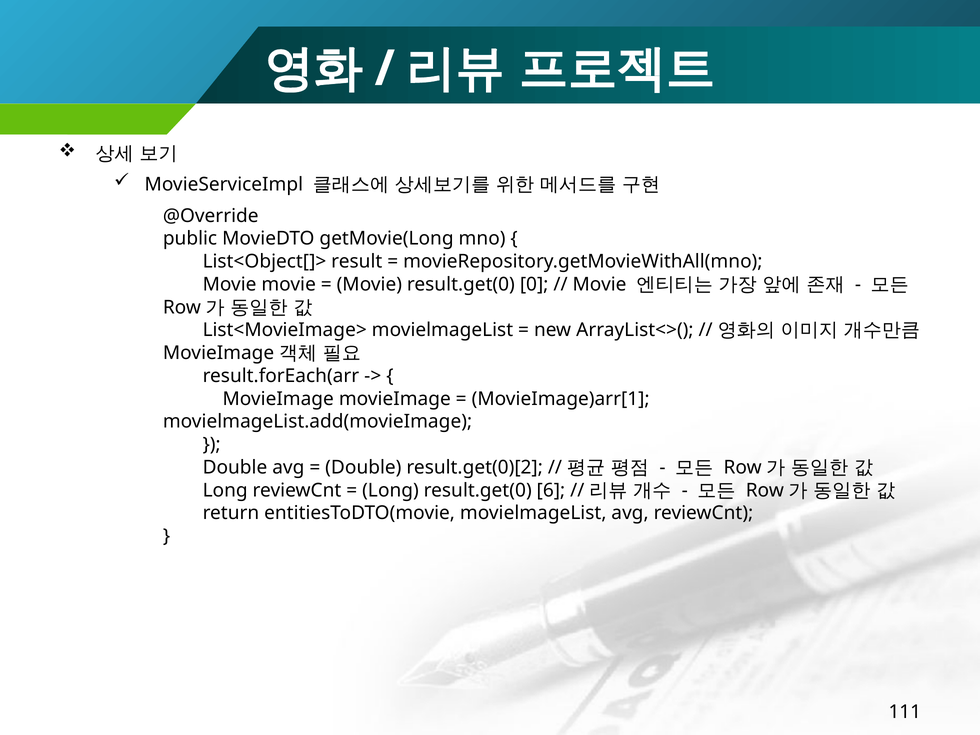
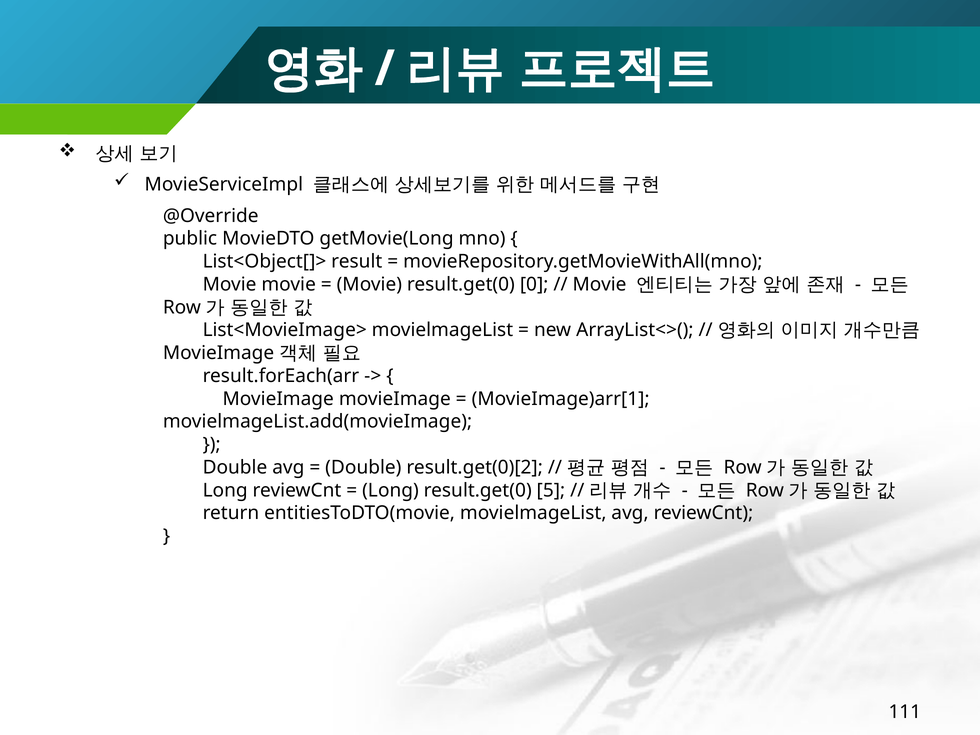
6: 6 -> 5 (551, 490)
